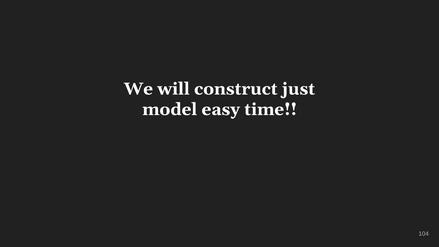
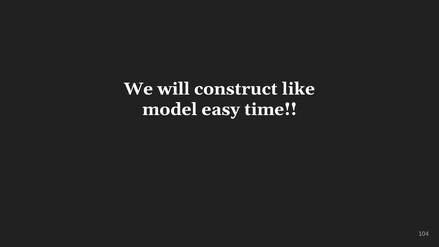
just: just -> like (298, 89)
